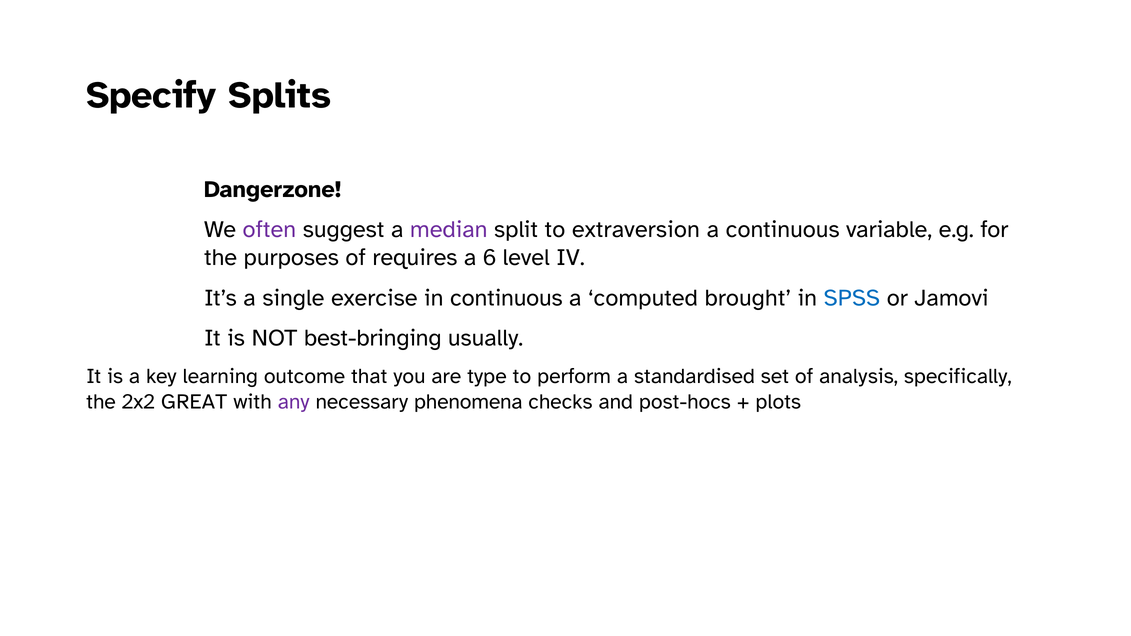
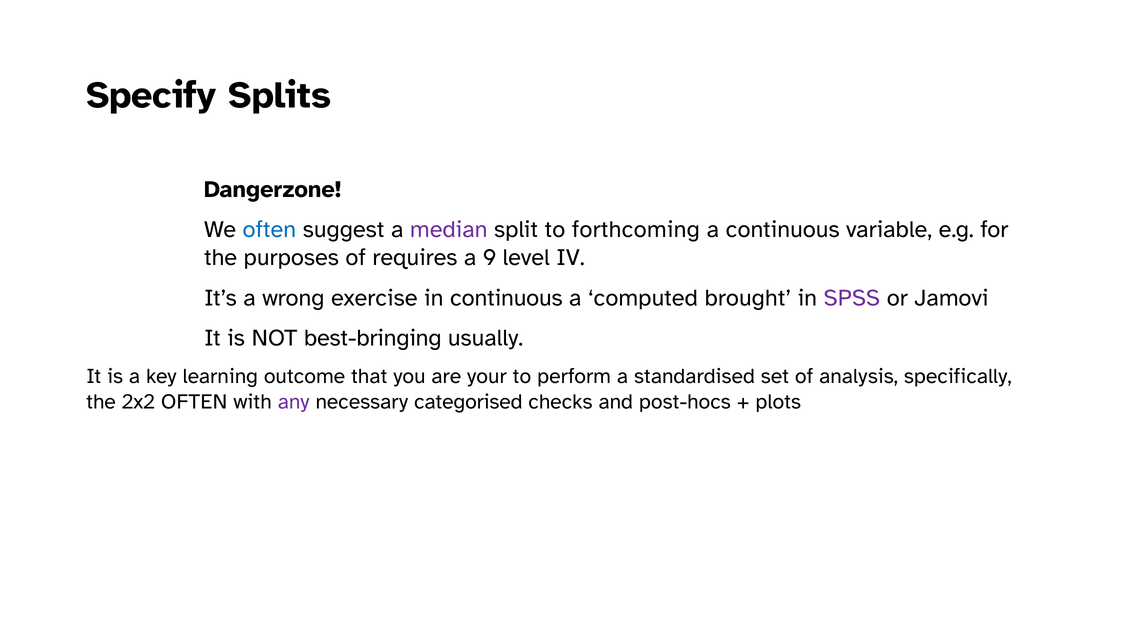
often colour: purple -> blue (269, 229)
extraversion: extraversion -> forthcoming (636, 229)
6: 6 -> 9 (490, 258)
single: single -> wrong (293, 298)
SPSS colour: blue -> purple (852, 298)
type: type -> your (487, 376)
2x2 GREAT: GREAT -> OFTEN (194, 402)
phenomena: phenomena -> categorised (468, 402)
